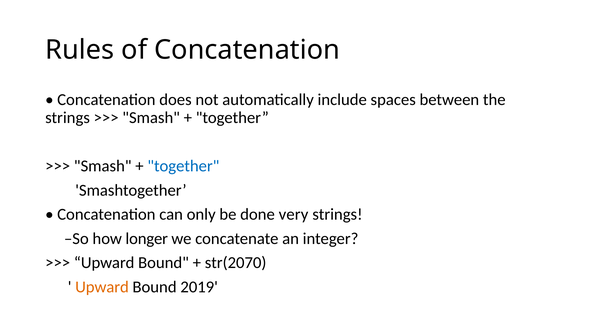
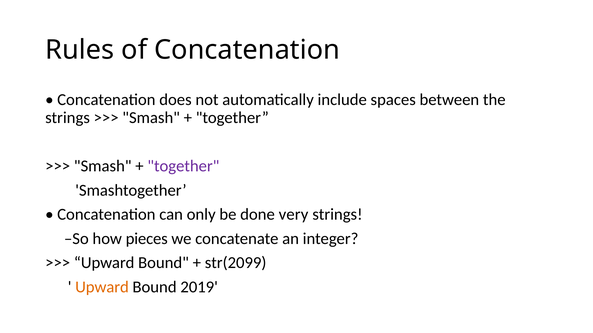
together colour: blue -> purple (183, 166)
longer: longer -> pieces (147, 239)
str(2070: str(2070 -> str(2099 (236, 263)
